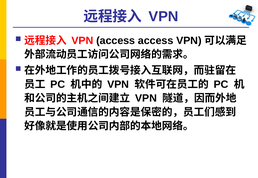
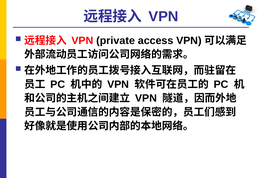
VPN access: access -> private (116, 41)
